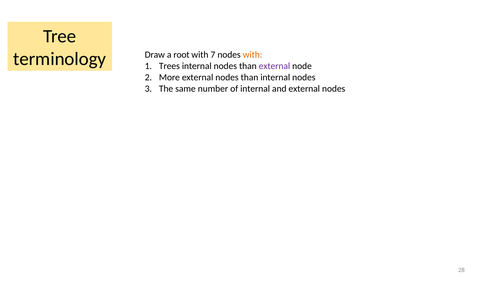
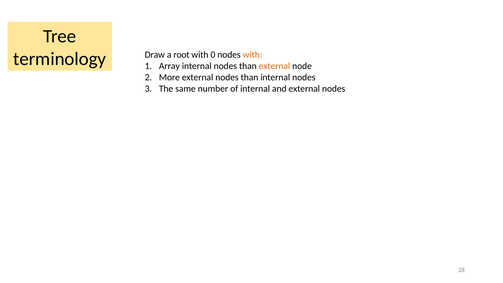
7: 7 -> 0 (213, 55)
Trees: Trees -> Array (169, 66)
external colour: purple -> orange (274, 66)
